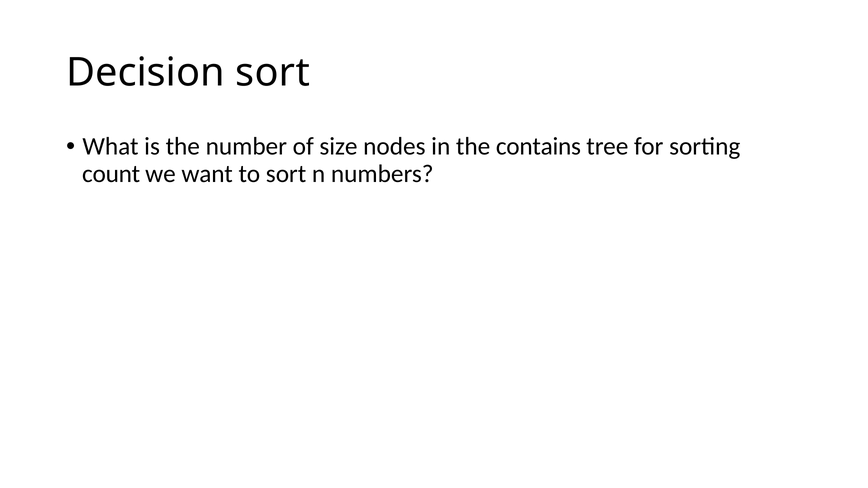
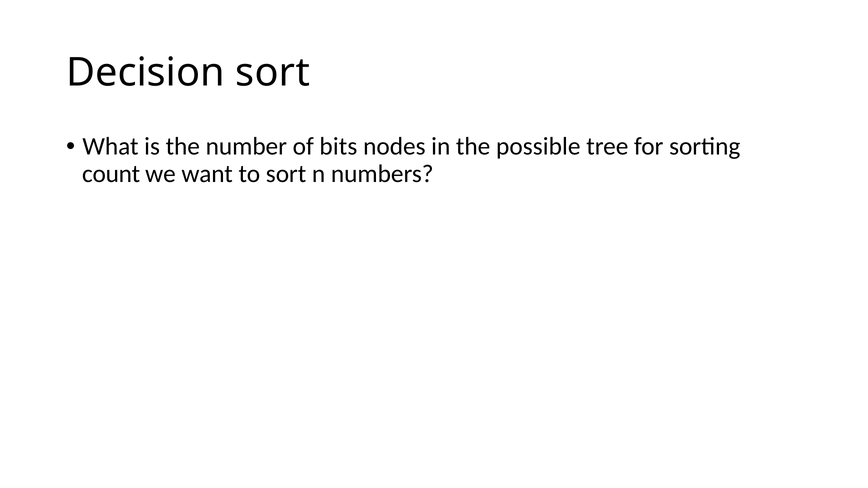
size: size -> bits (338, 147)
contains: contains -> possible (538, 147)
